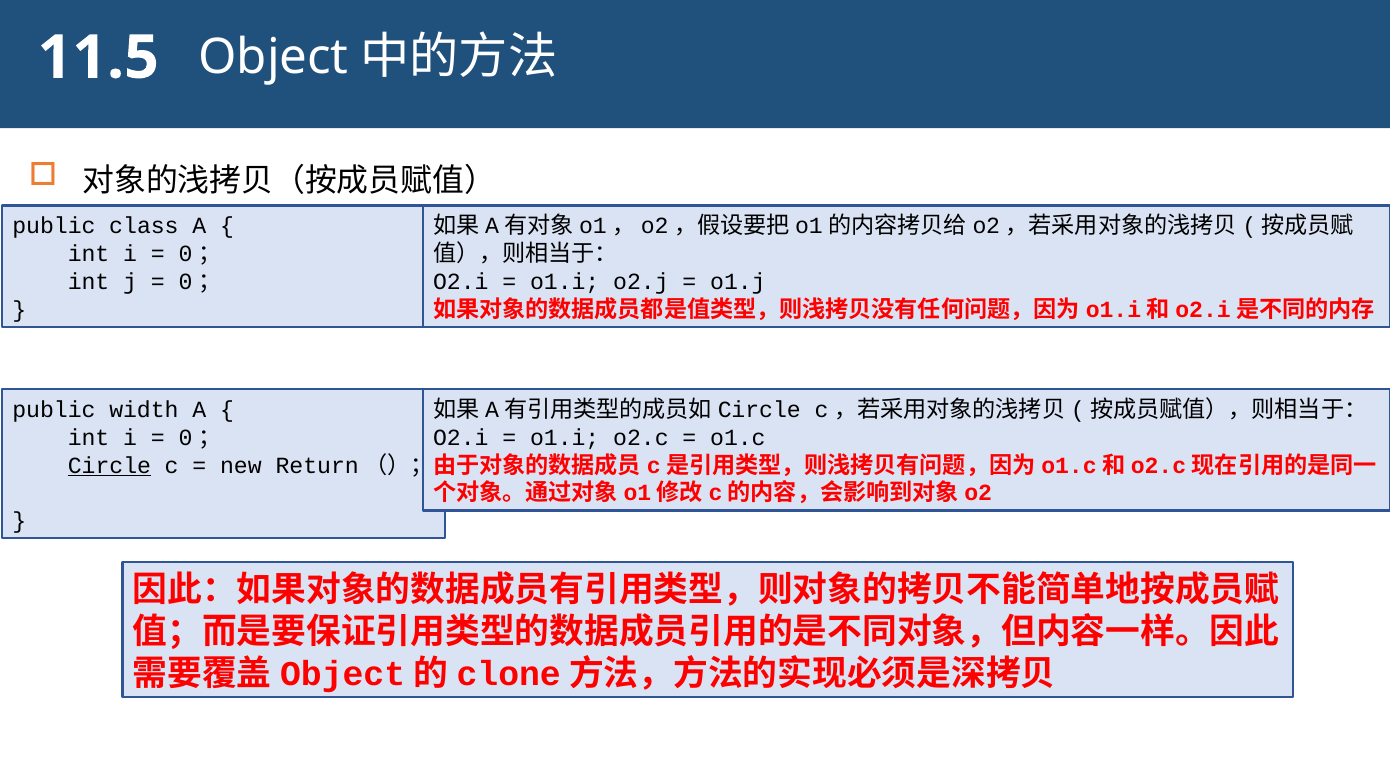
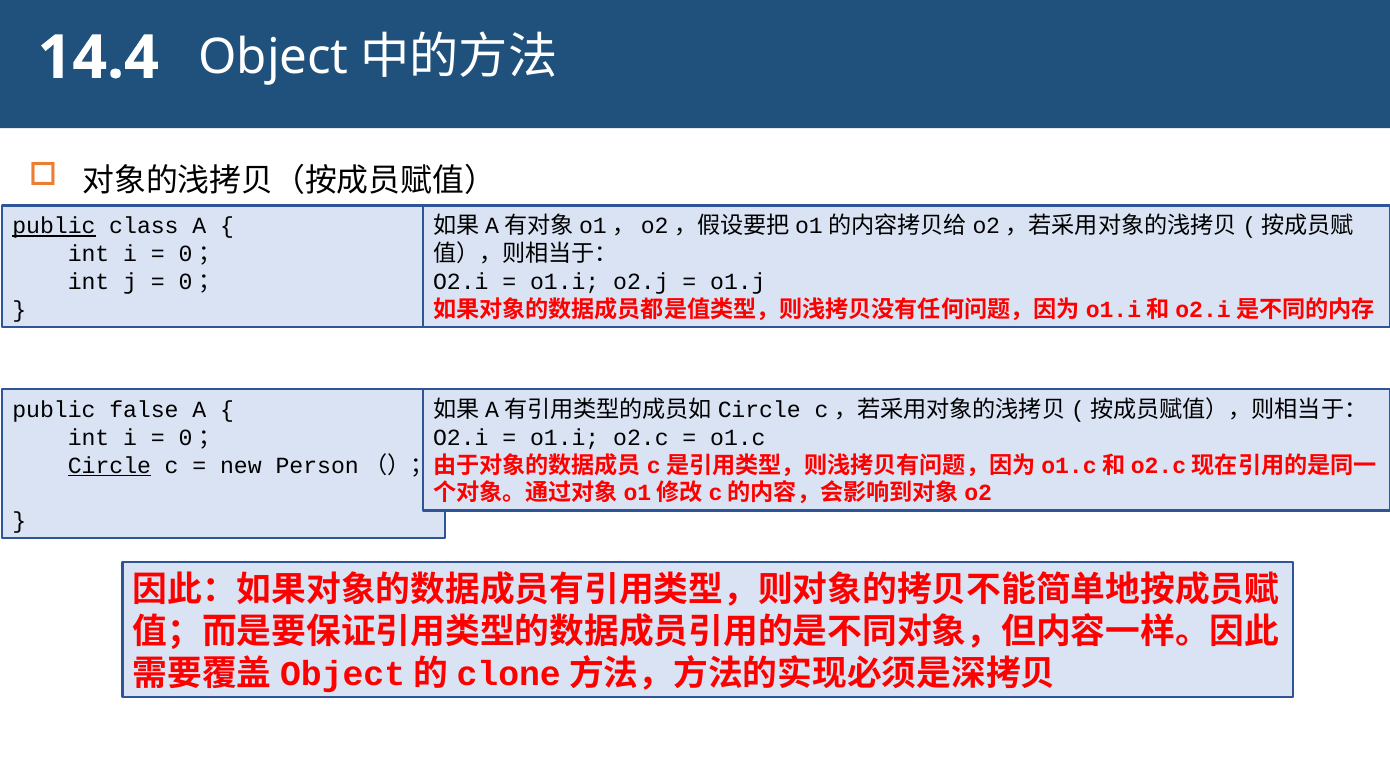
11.5: 11.5 -> 14.4 (98, 58)
public underline: none -> present (54, 226)
width: width -> false (144, 410)
Return: Return -> Person (317, 465)
